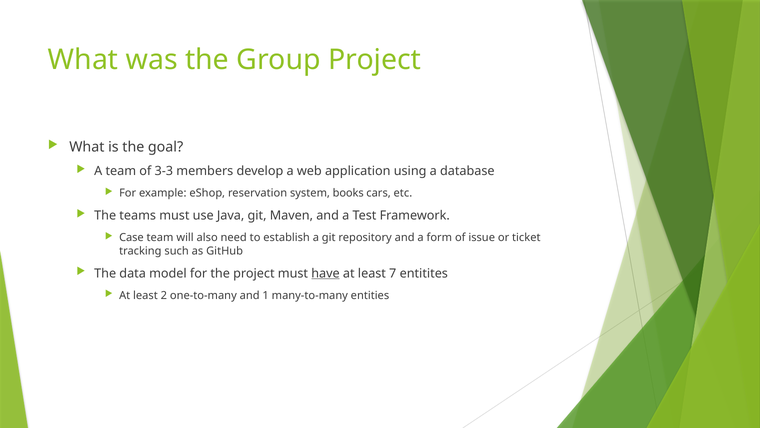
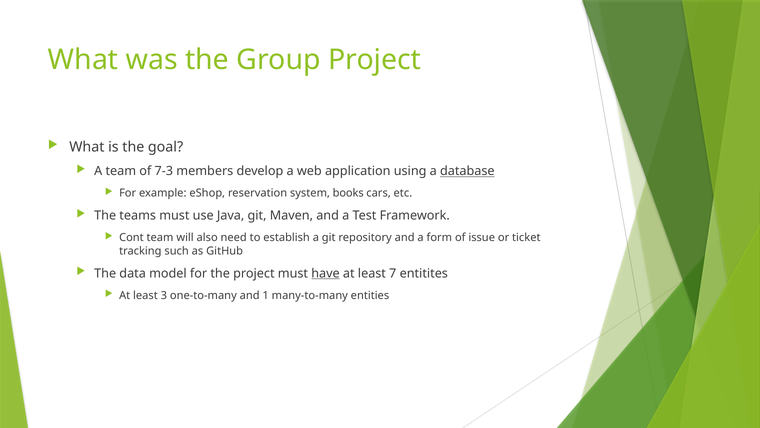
3-3: 3-3 -> 7-3 (164, 171)
database underline: none -> present (467, 171)
Case: Case -> Cont (131, 237)
2: 2 -> 3 (164, 295)
